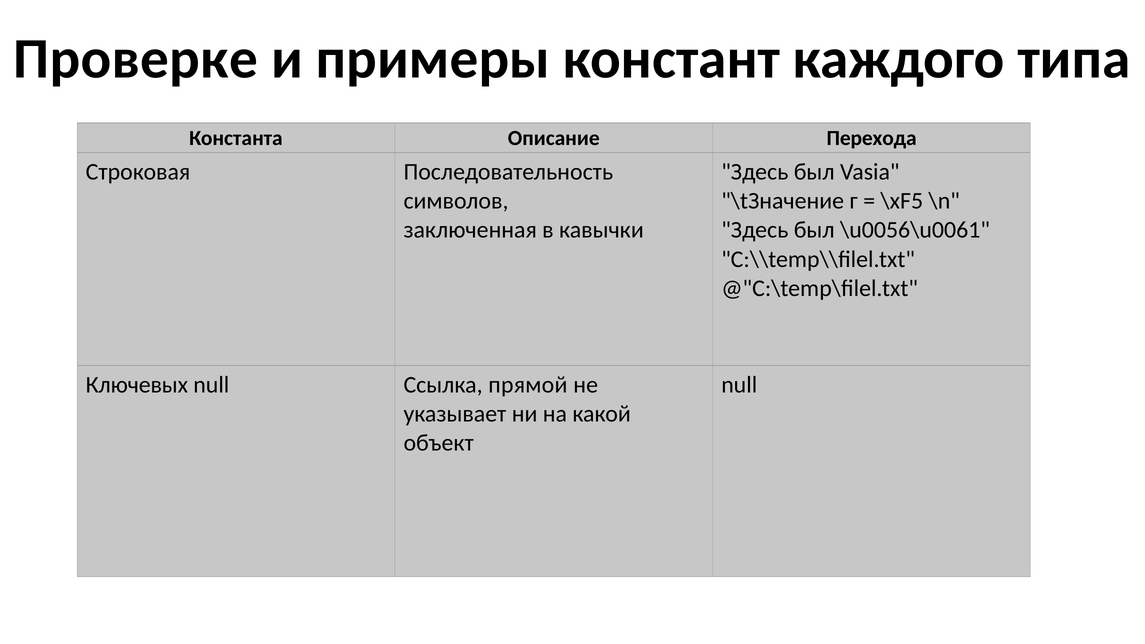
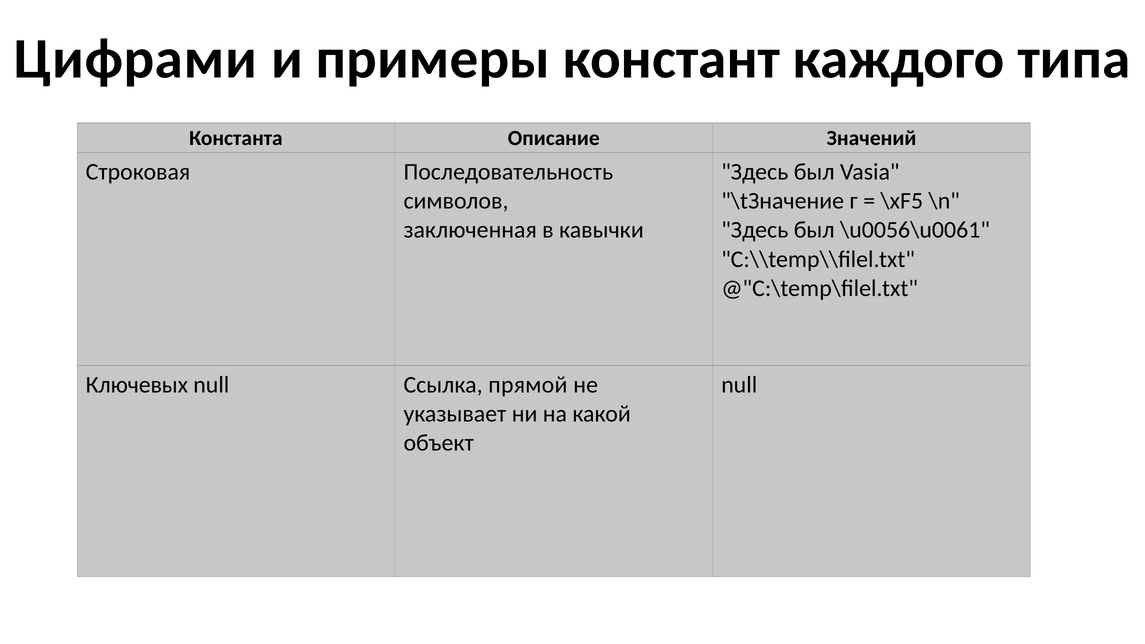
Проверке: Проверке -> Цифрами (135, 59)
Перехода: Перехода -> Значений (872, 138)
